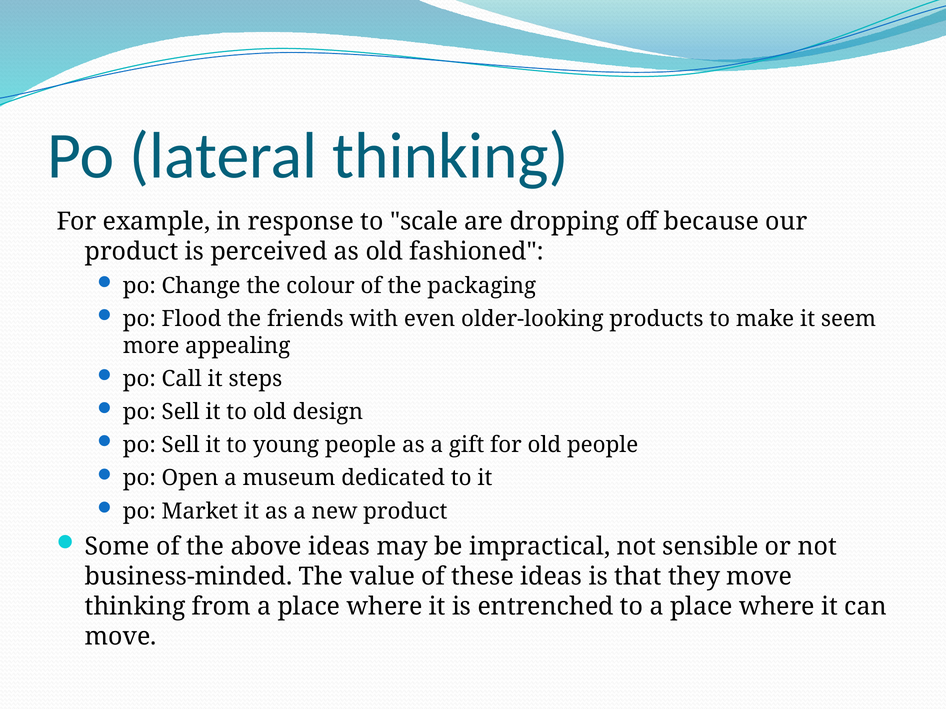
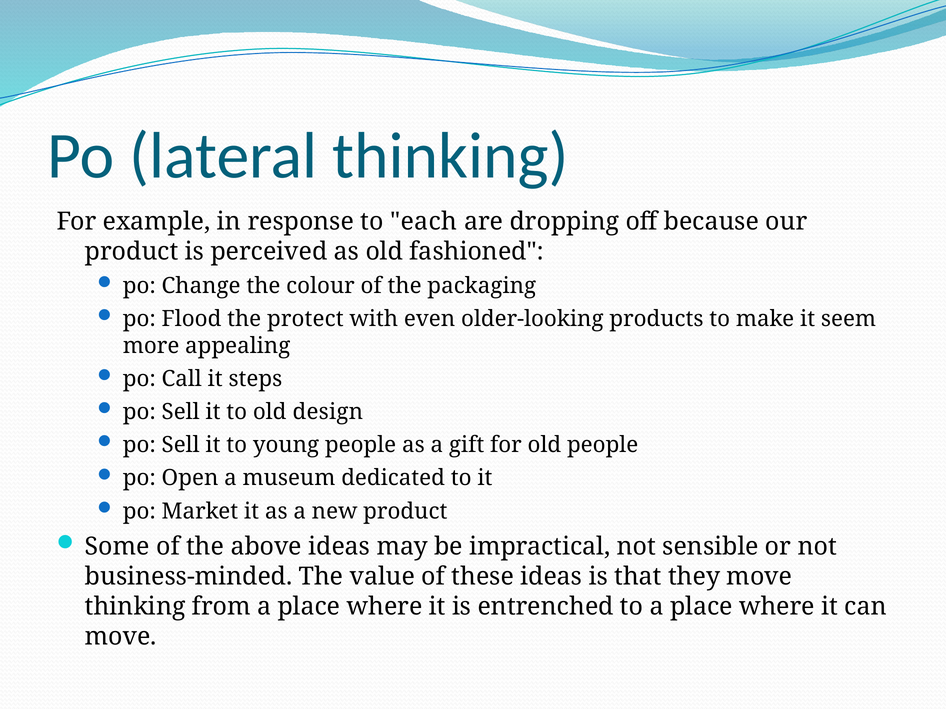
scale: scale -> each (424, 222)
friends: friends -> protect (305, 319)
